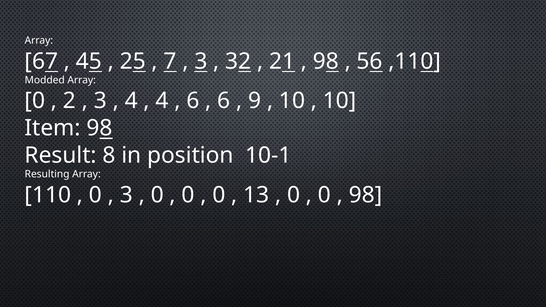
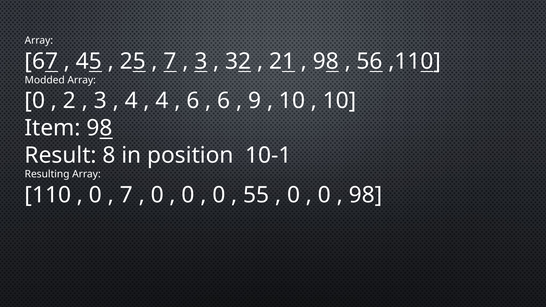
3: 3 -> 7 (126, 195)
13: 13 -> 55 (256, 195)
